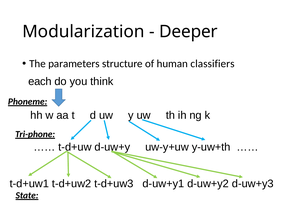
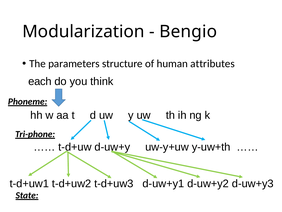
Deeper: Deeper -> Bengio (188, 32)
classifiers: classifiers -> attributes (213, 64)
